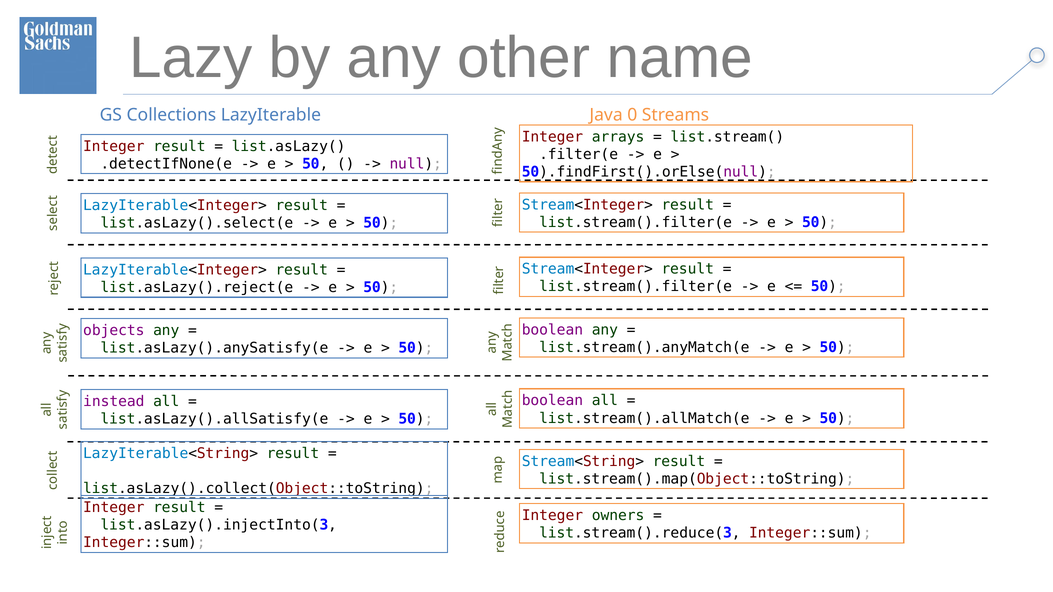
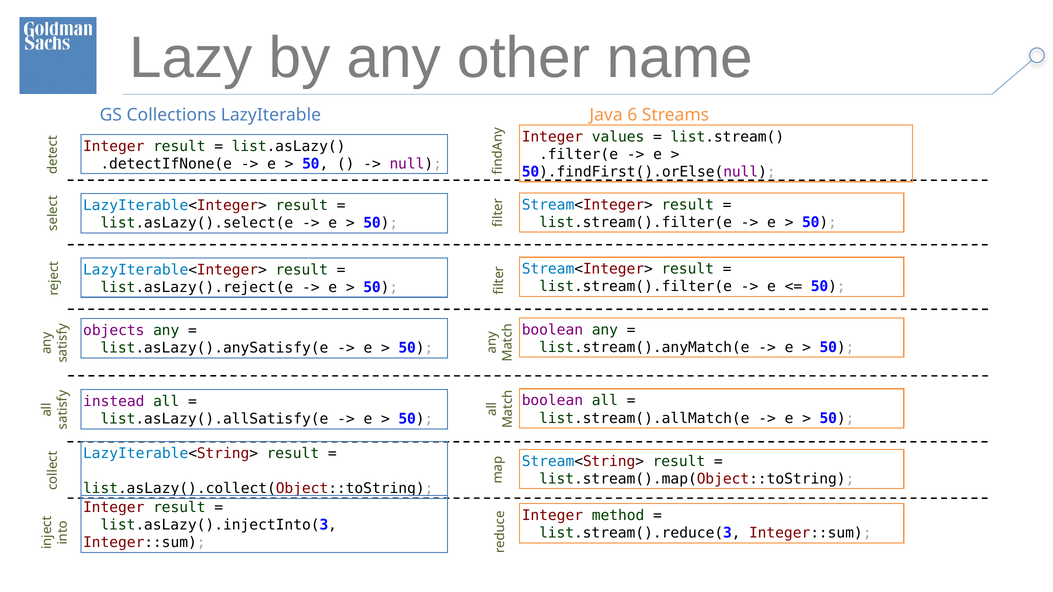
Java 0: 0 -> 6 (632, 115)
arrays: arrays -> values (618, 137)
owners: owners -> method (618, 516)
